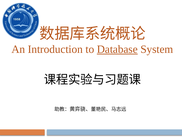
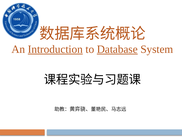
Introduction underline: none -> present (55, 49)
